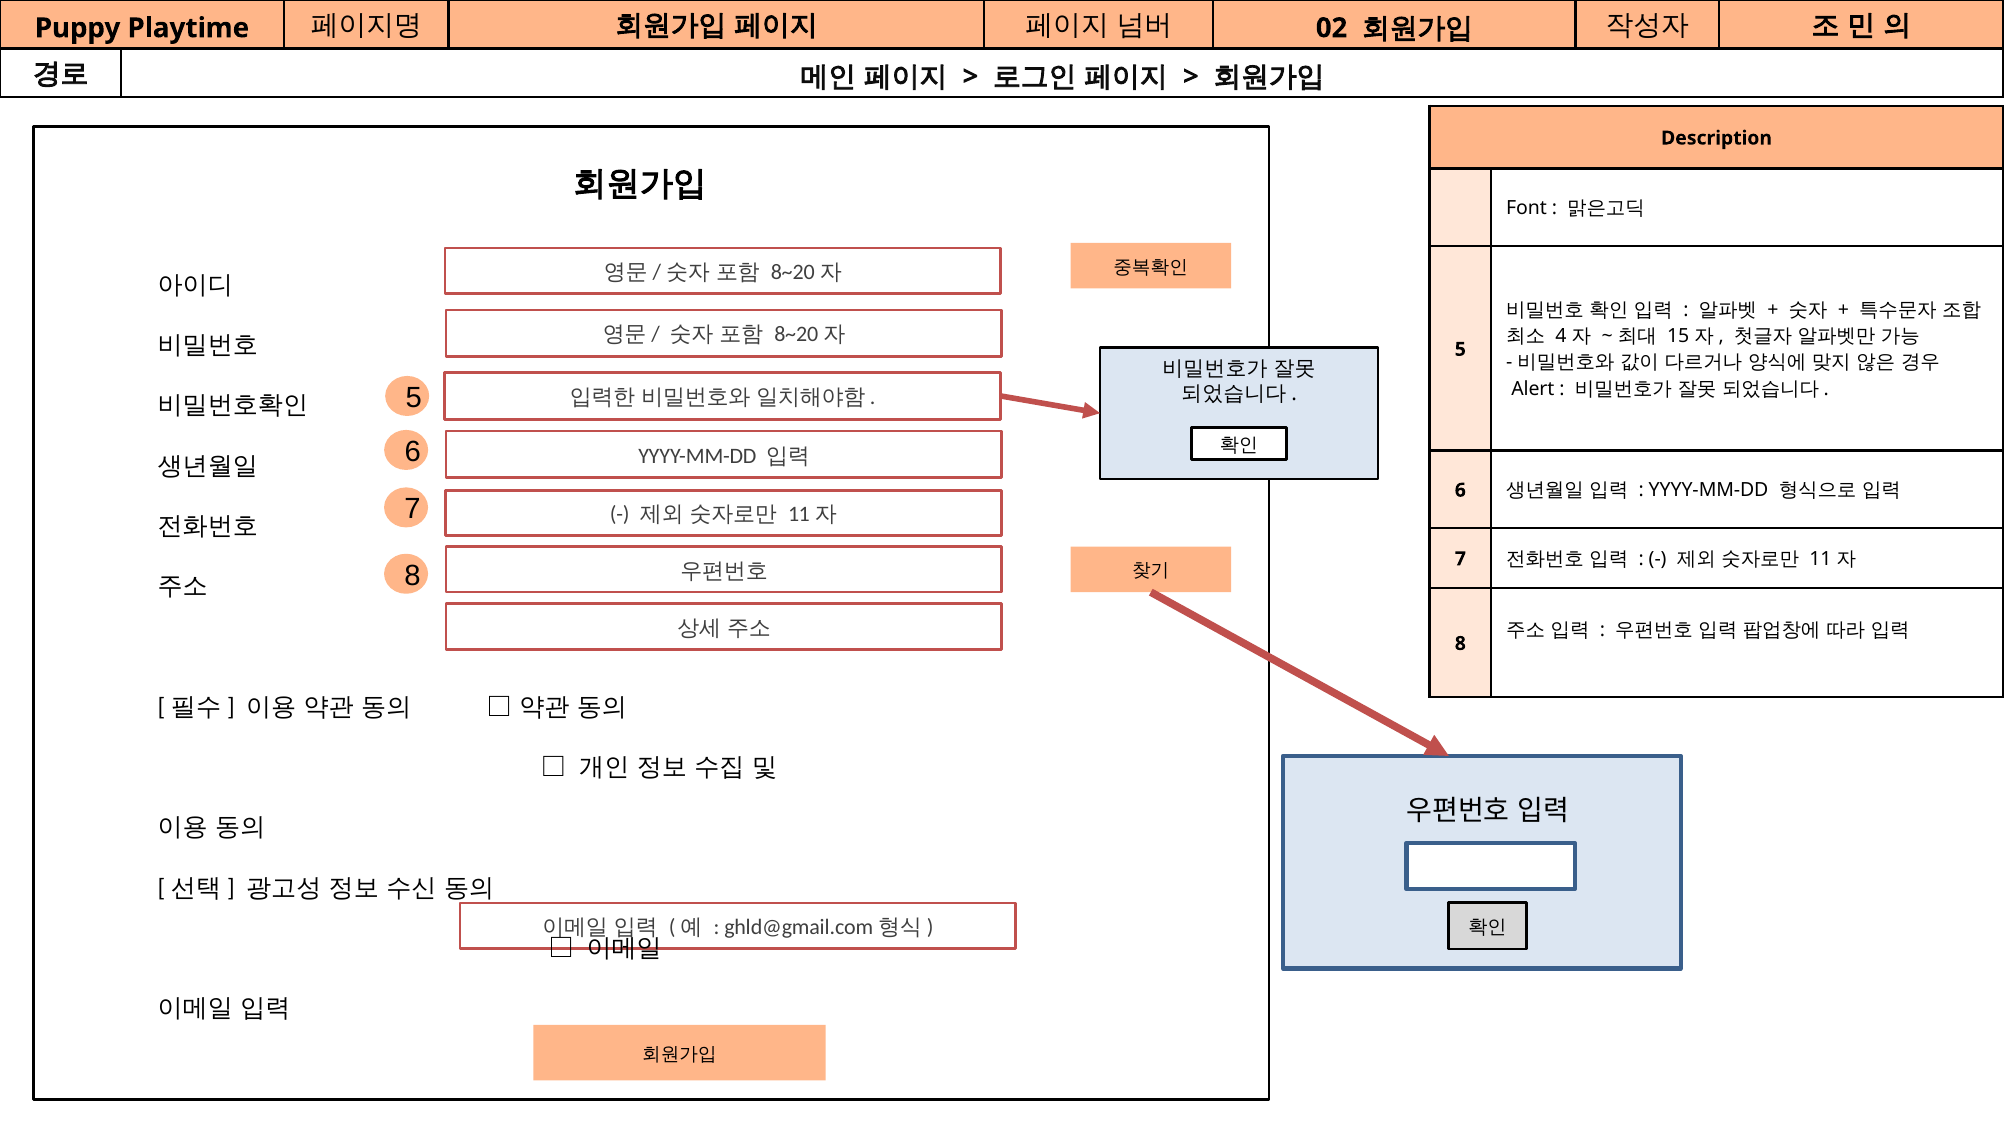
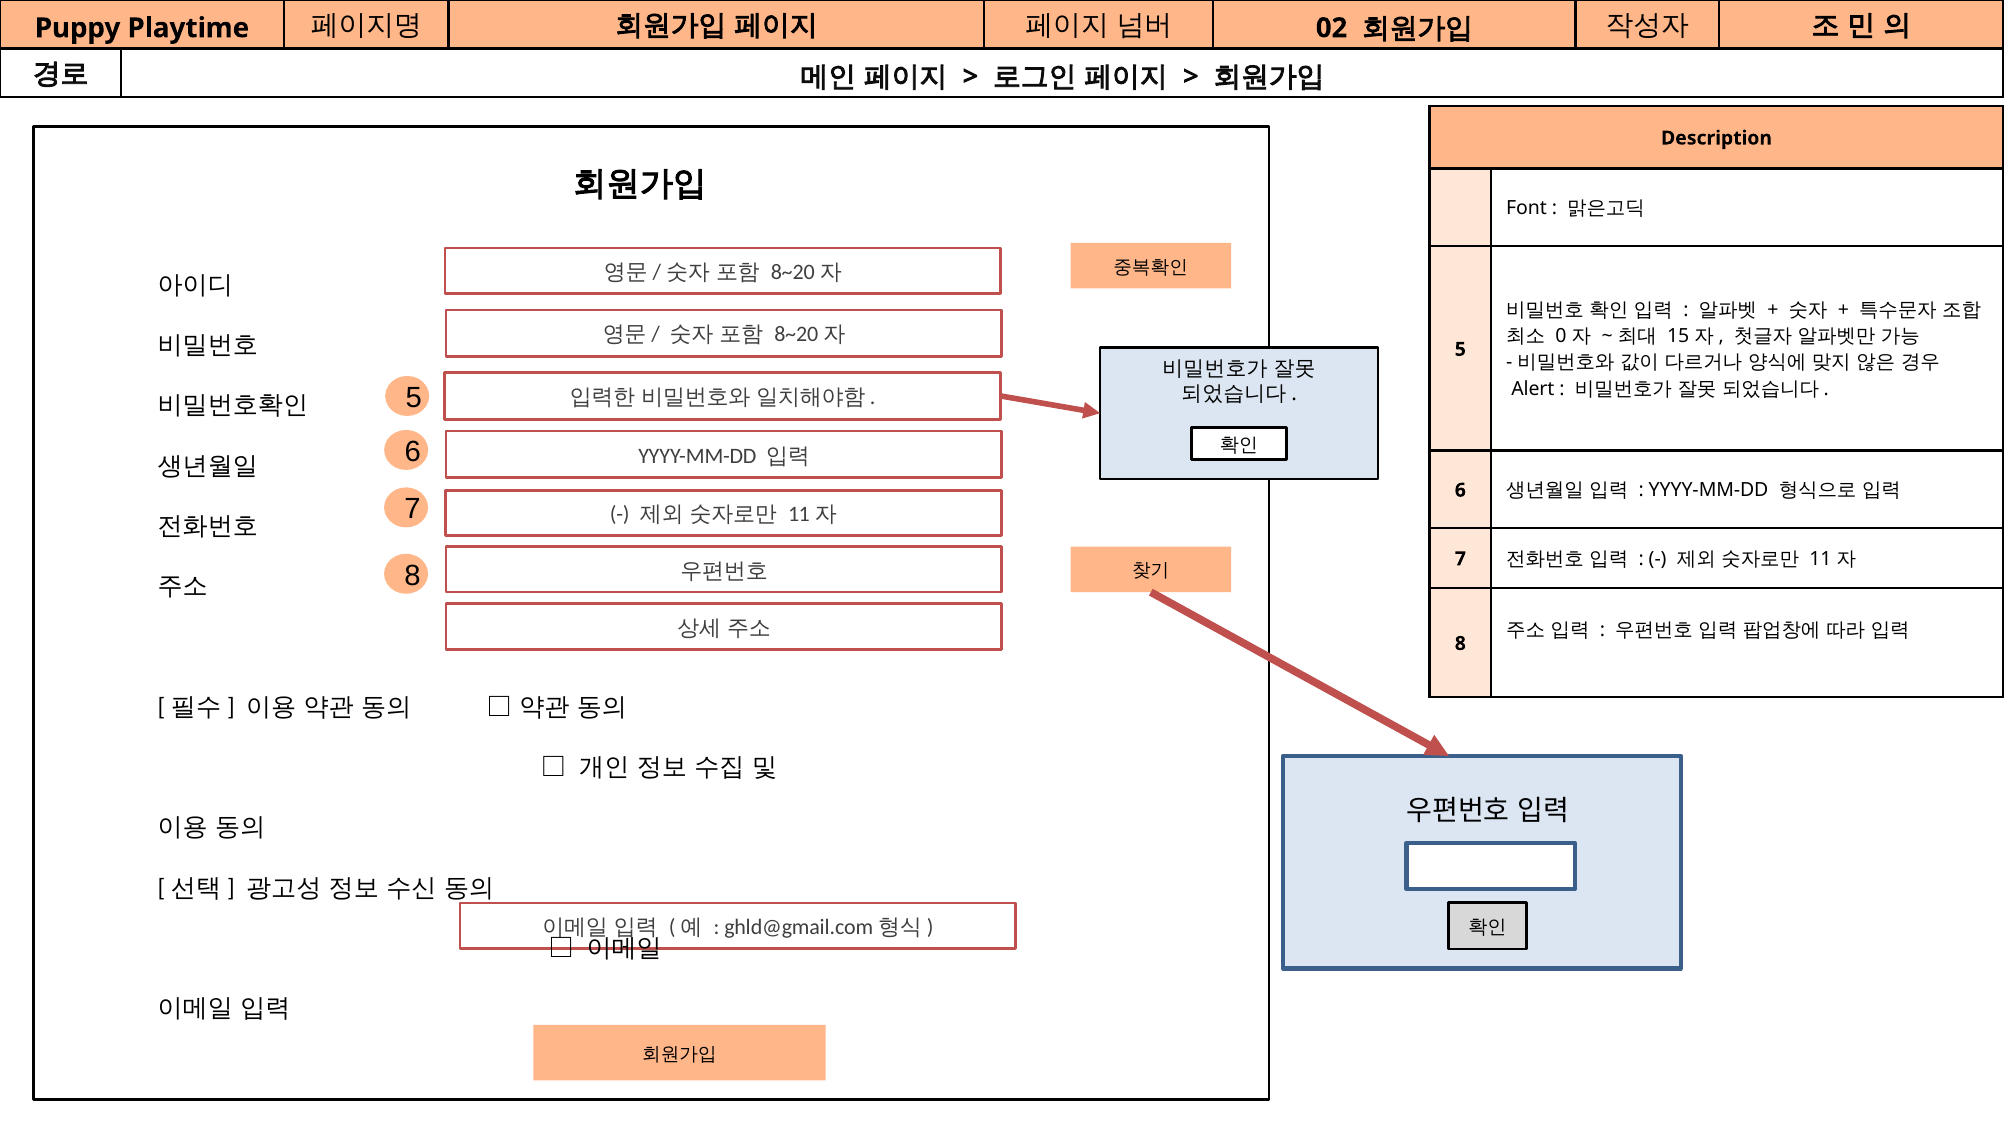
4: 4 -> 0 (1561, 336)
